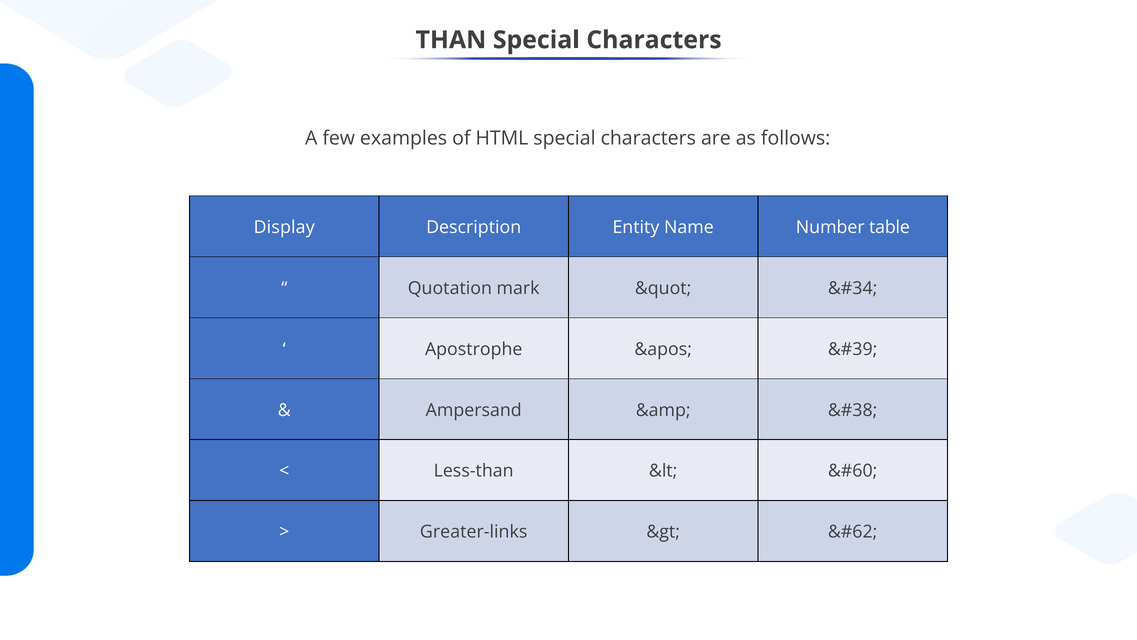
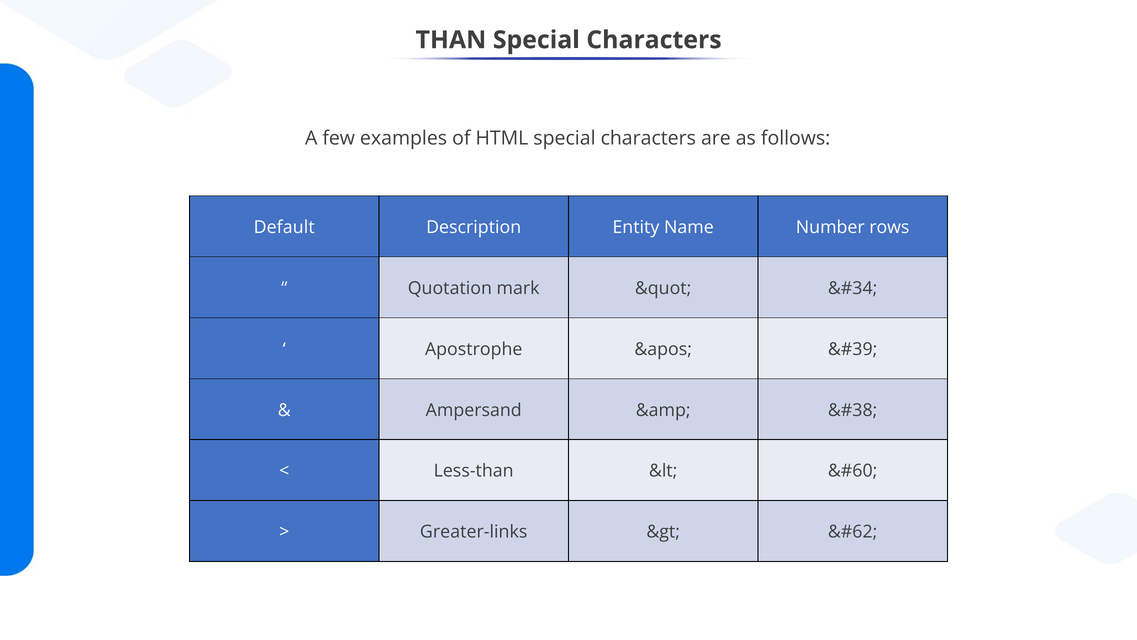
Display: Display -> Default (284, 227)
table: table -> rows (889, 227)
